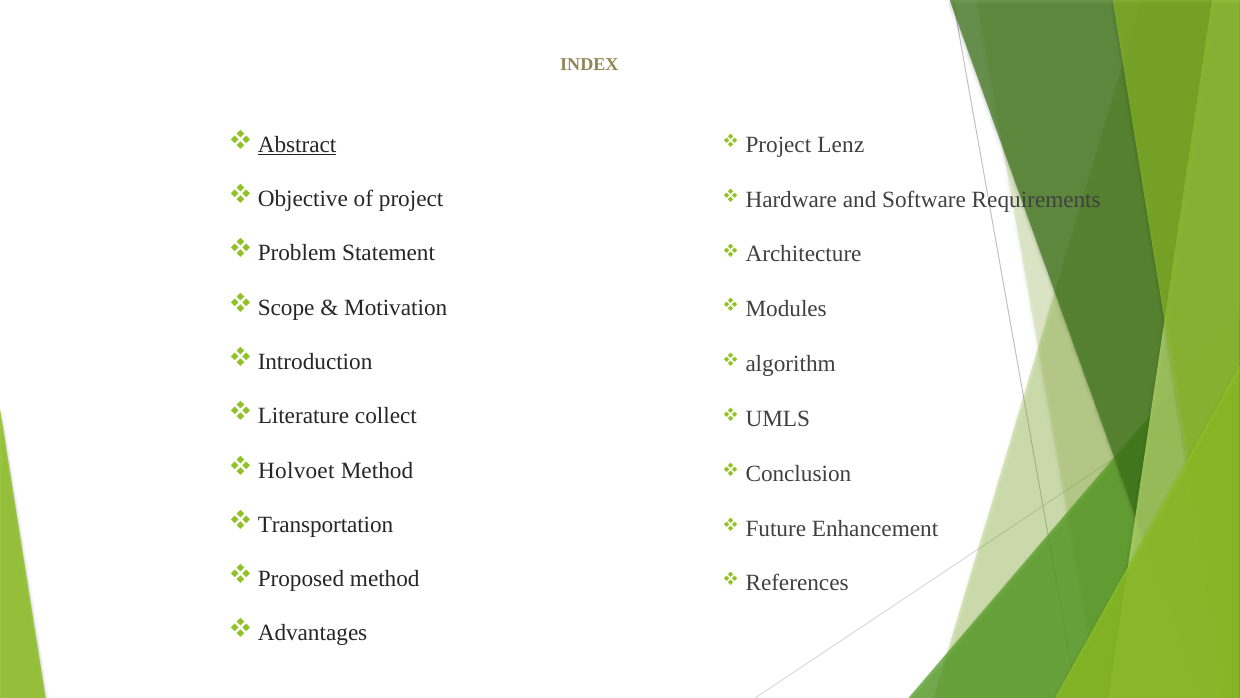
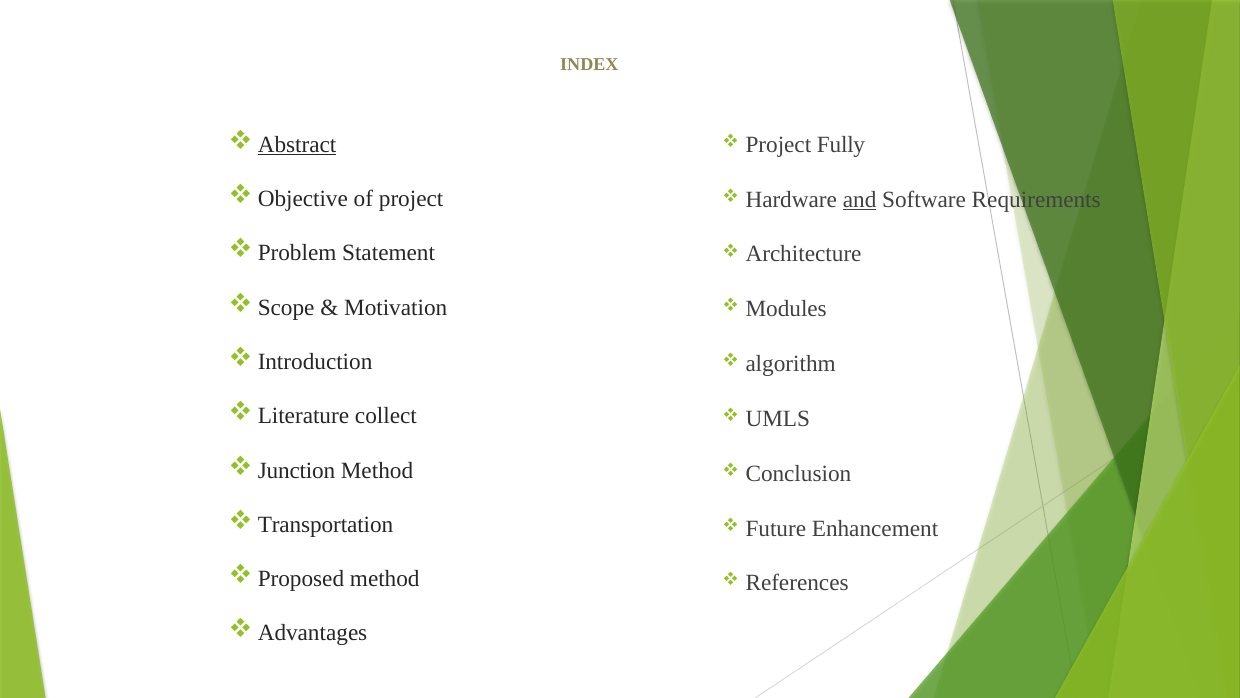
Lenz: Lenz -> Fully (841, 145)
and underline: none -> present (860, 199)
Holvoet: Holvoet -> Junction (297, 470)
